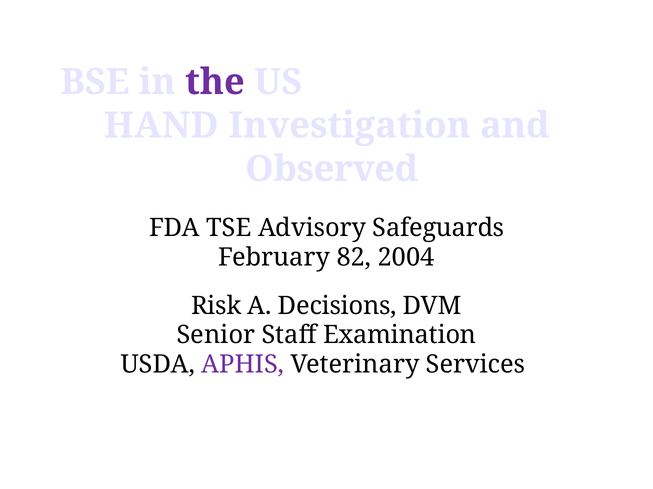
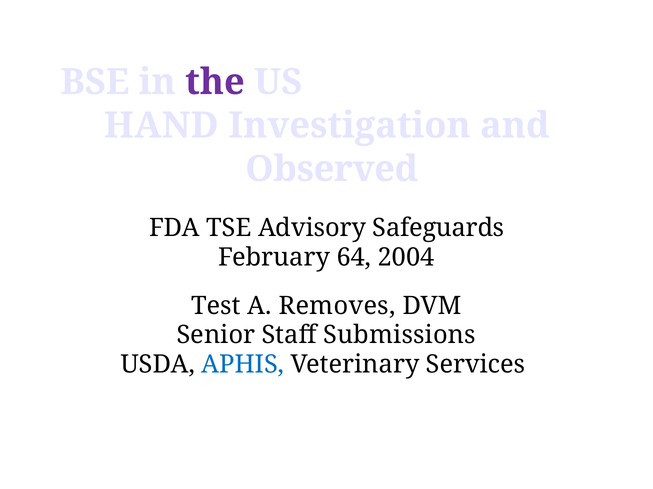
82: 82 -> 64 (354, 258)
Risk: Risk -> Test (216, 306)
Decisions: Decisions -> Removes (337, 306)
Examination: Examination -> Submissions (399, 336)
APHIS colour: purple -> blue (243, 365)
